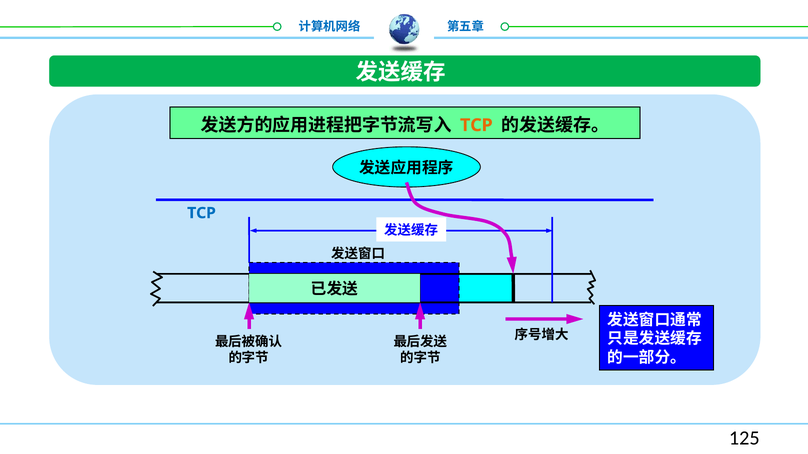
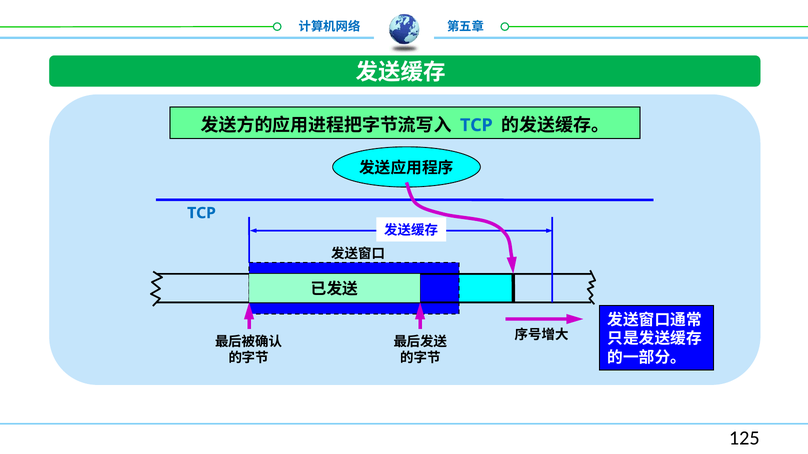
TCP colour: orange -> blue (476, 125)
